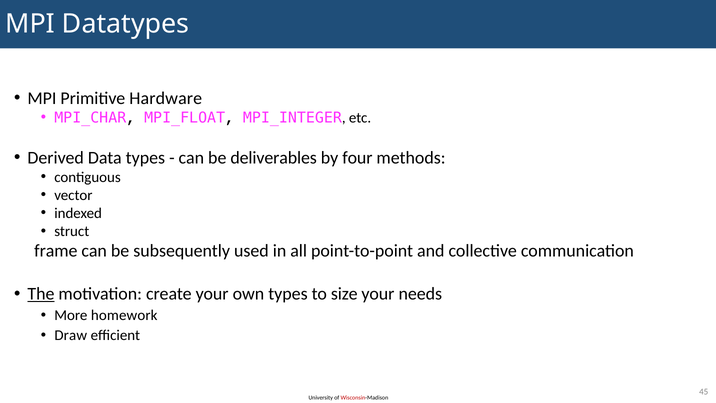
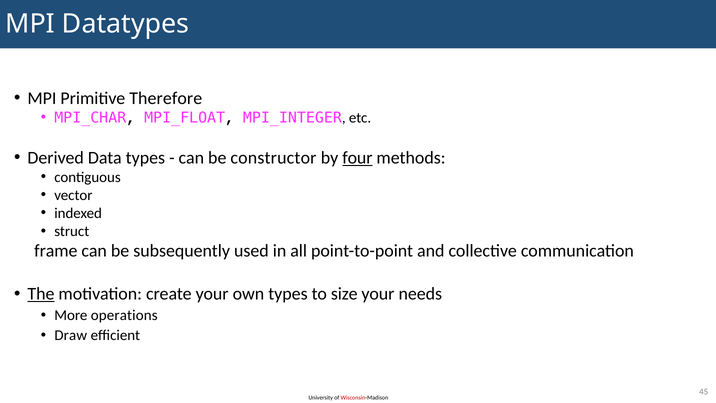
Hardware: Hardware -> Therefore (166, 98)
deliverables: deliverables -> constructor (273, 158)
four underline: none -> present (357, 158)
homework: homework -> operations (124, 315)
